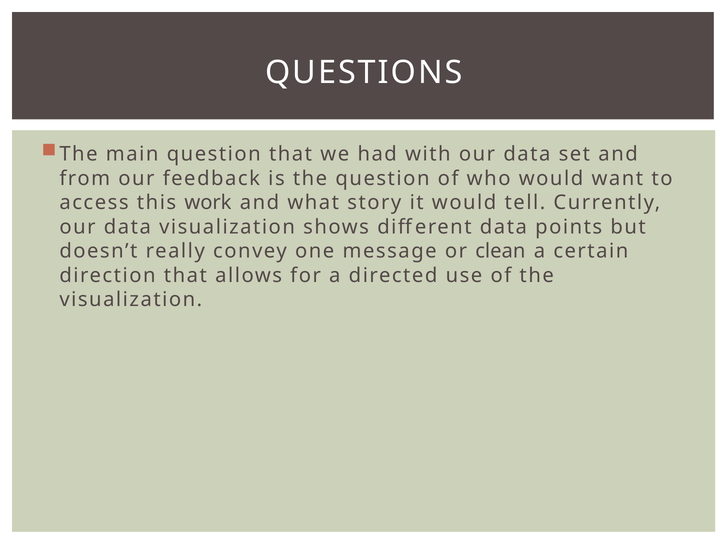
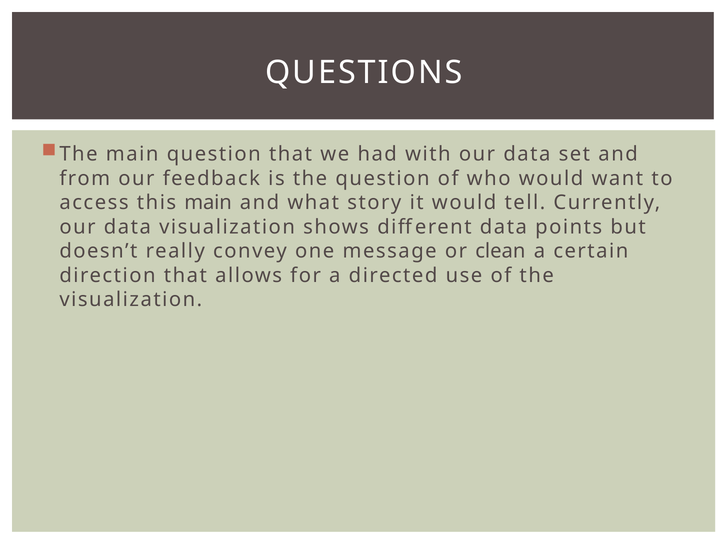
this work: work -> main (208, 203)
